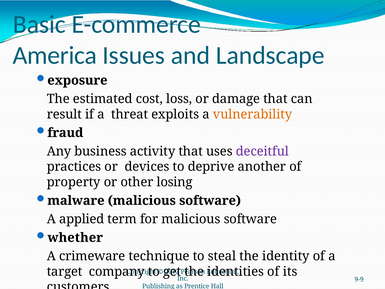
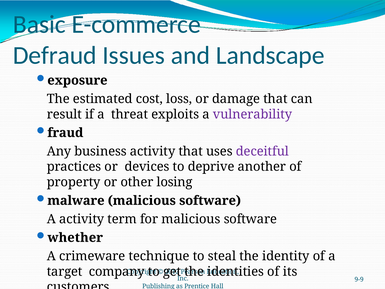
America: America -> Defraud (55, 55)
vulnerability colour: orange -> purple (253, 114)
A applied: applied -> activity (82, 219)
